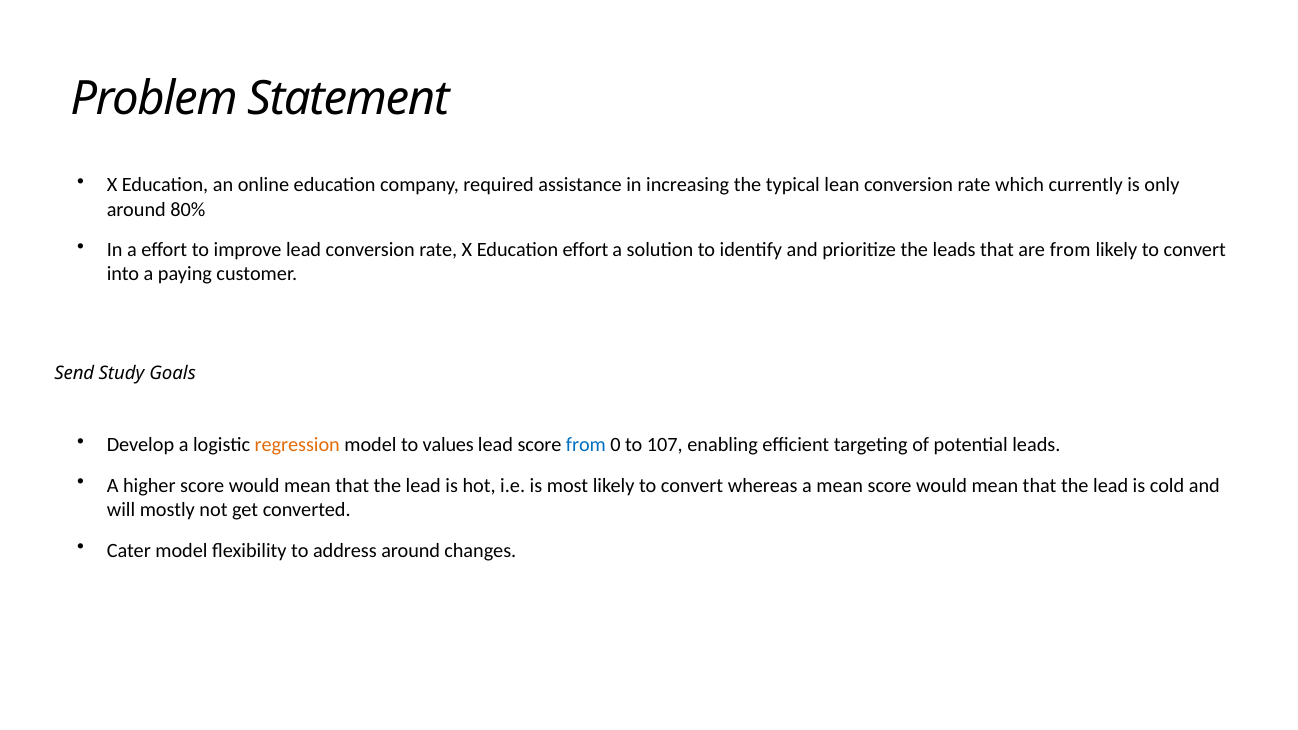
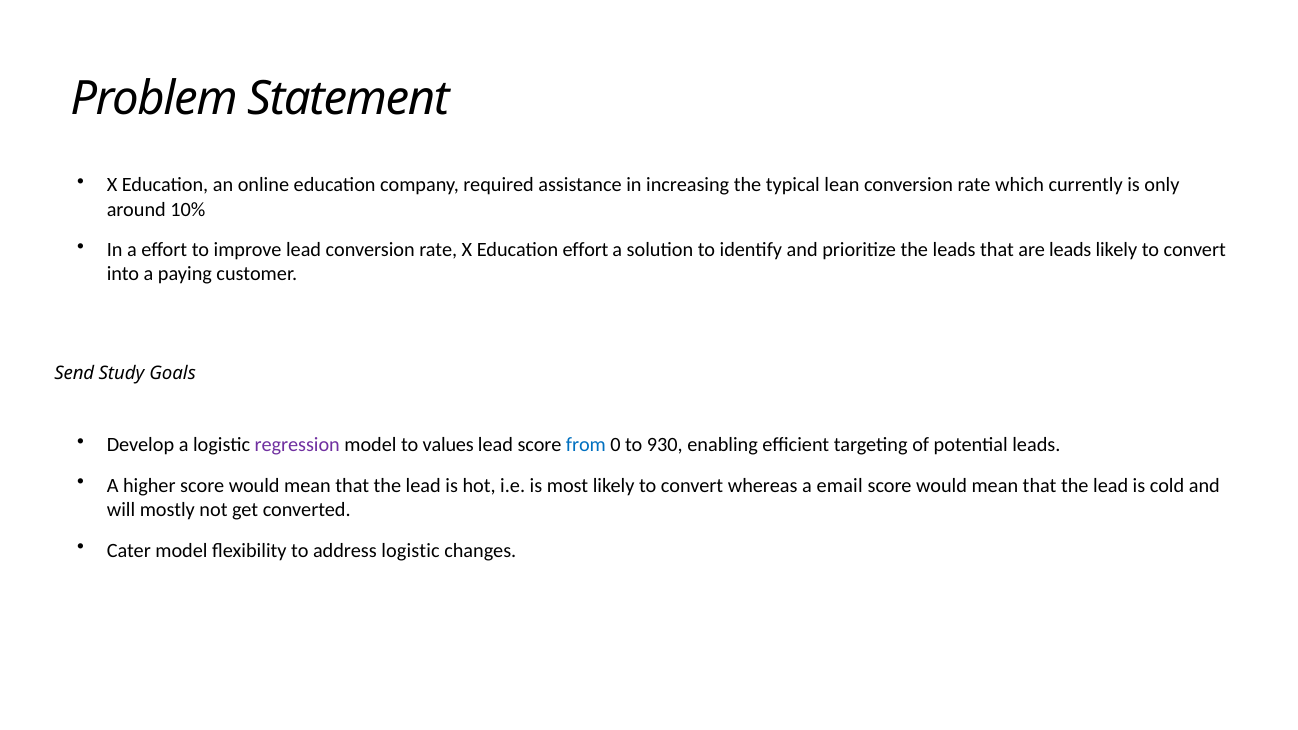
80%: 80% -> 10% (188, 209)
are from: from -> leads (1070, 250)
regression colour: orange -> purple (297, 445)
107: 107 -> 930 (665, 445)
a mean: mean -> email (840, 486)
address around: around -> logistic (410, 550)
